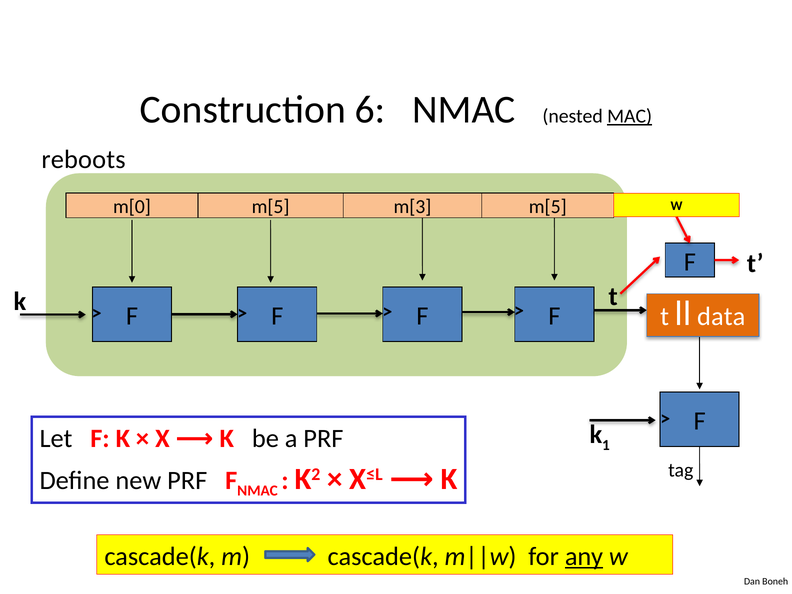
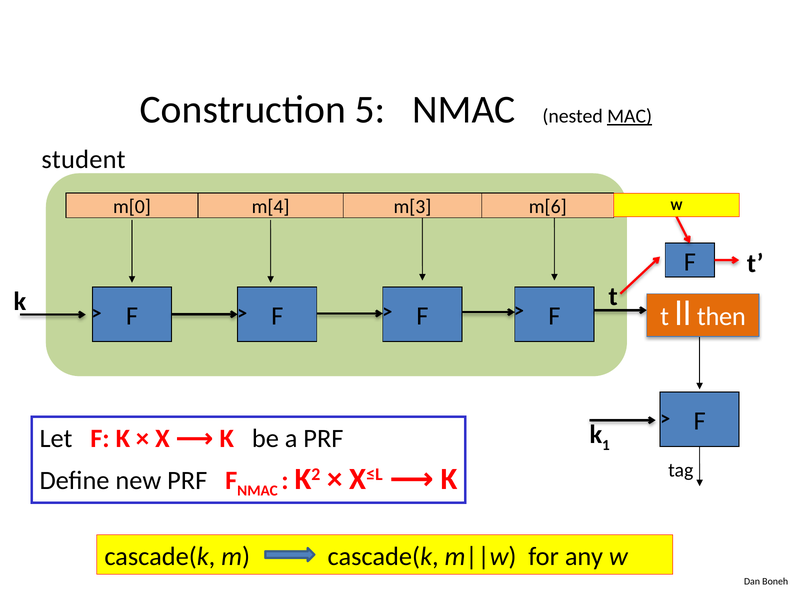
6: 6 -> 5 (370, 110)
reboots: reboots -> student (83, 160)
m[0 m[5: m[5 -> m[4 (271, 207)
m[3 m[5: m[5 -> m[6 (548, 207)
data: data -> then (721, 316)
any underline: present -> none (584, 556)
